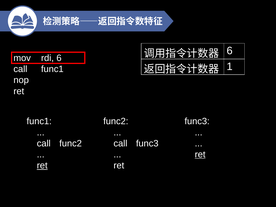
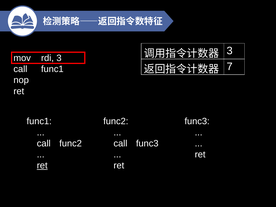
6: 6 -> 3 (230, 51)
rdi 6: 6 -> 3 (59, 58)
1: 1 -> 7 (230, 66)
ret underline: present -> none (200, 154)
